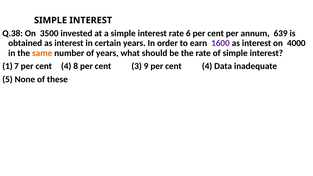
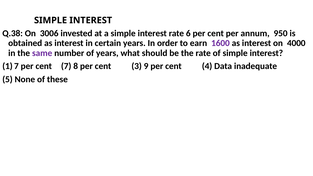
3500: 3500 -> 3006 (49, 33)
639: 639 -> 950 (281, 33)
same colour: orange -> purple (42, 53)
4: 4 -> 7 (66, 66)
